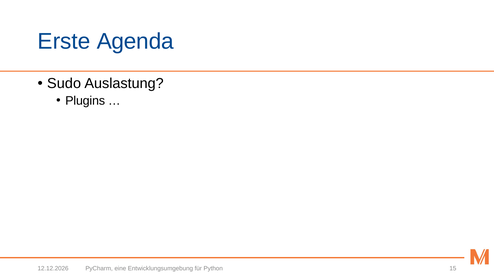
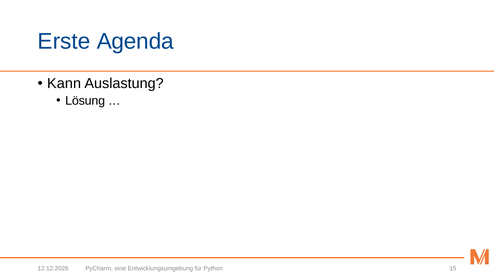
Sudo: Sudo -> Kann (64, 84)
Plugins: Plugins -> Lösung (85, 101)
